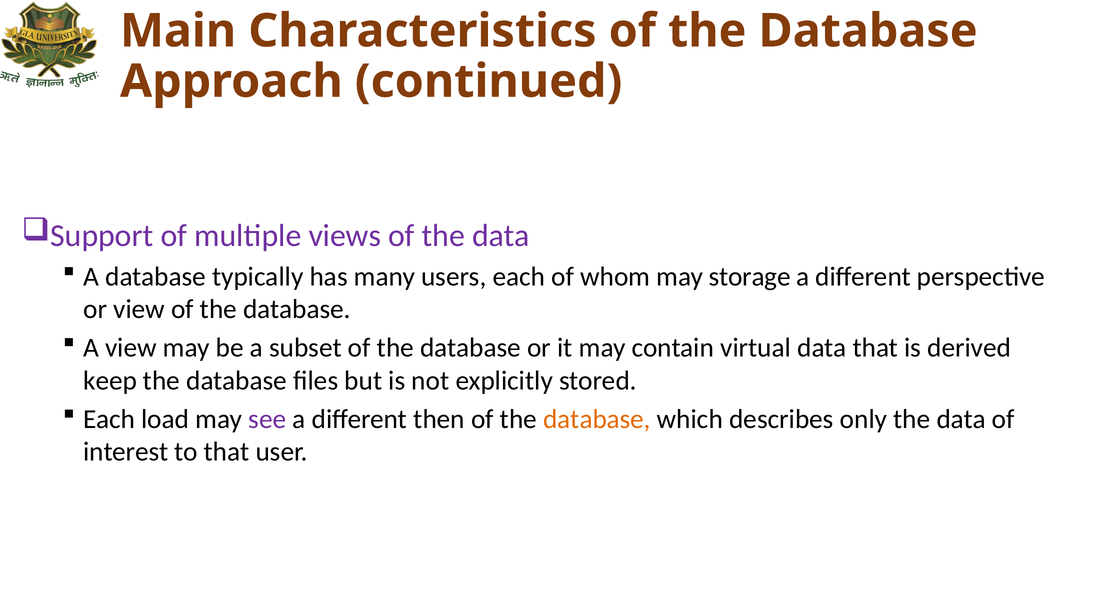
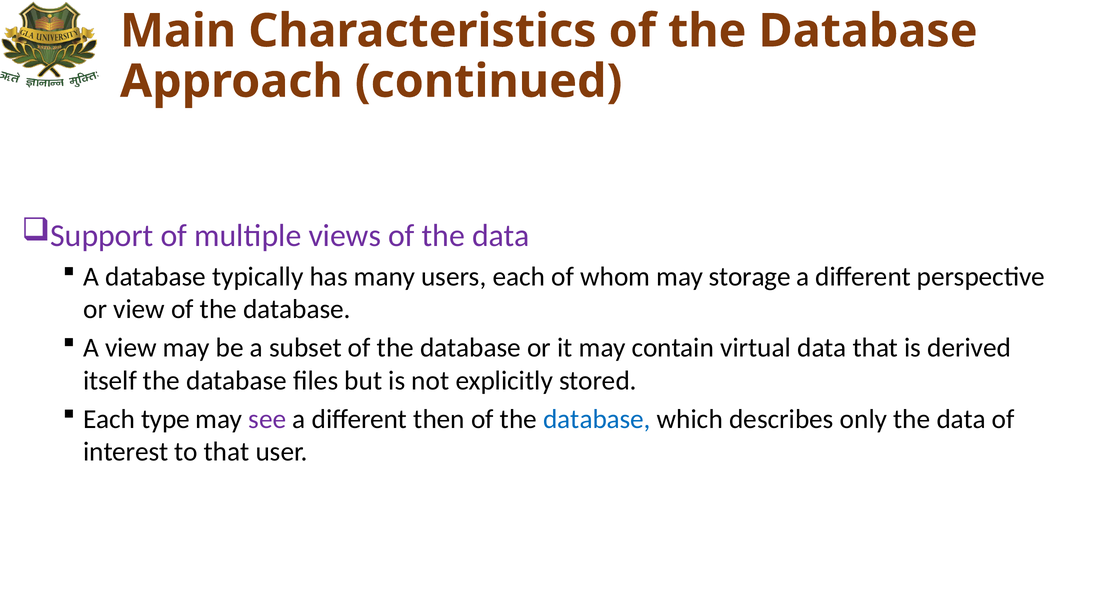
keep: keep -> itself (110, 381)
load: load -> type (165, 419)
database colour: orange -> blue (597, 419)
